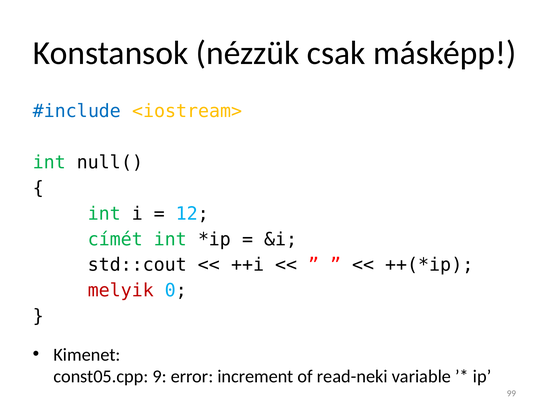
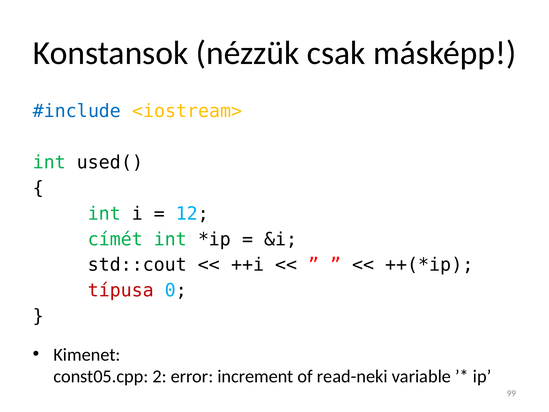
null(: null( -> used( (110, 162)
melyik: melyik -> típusa (121, 290)
9: 9 -> 2 (160, 376)
